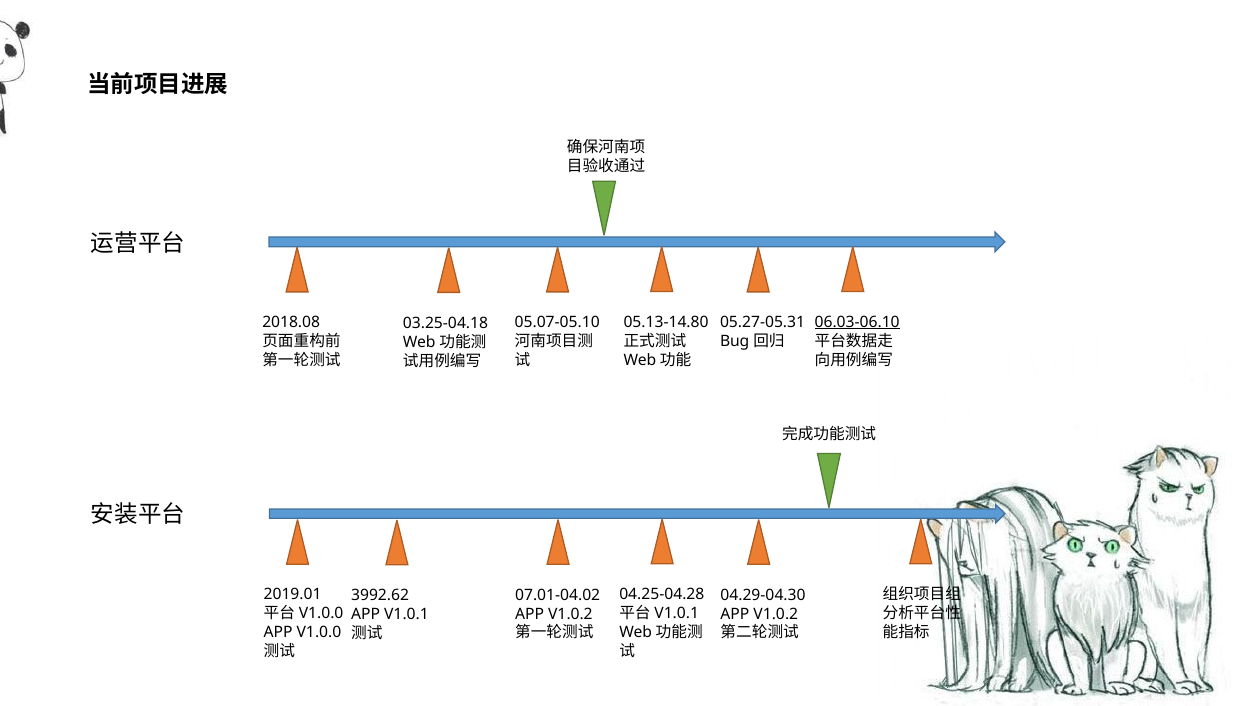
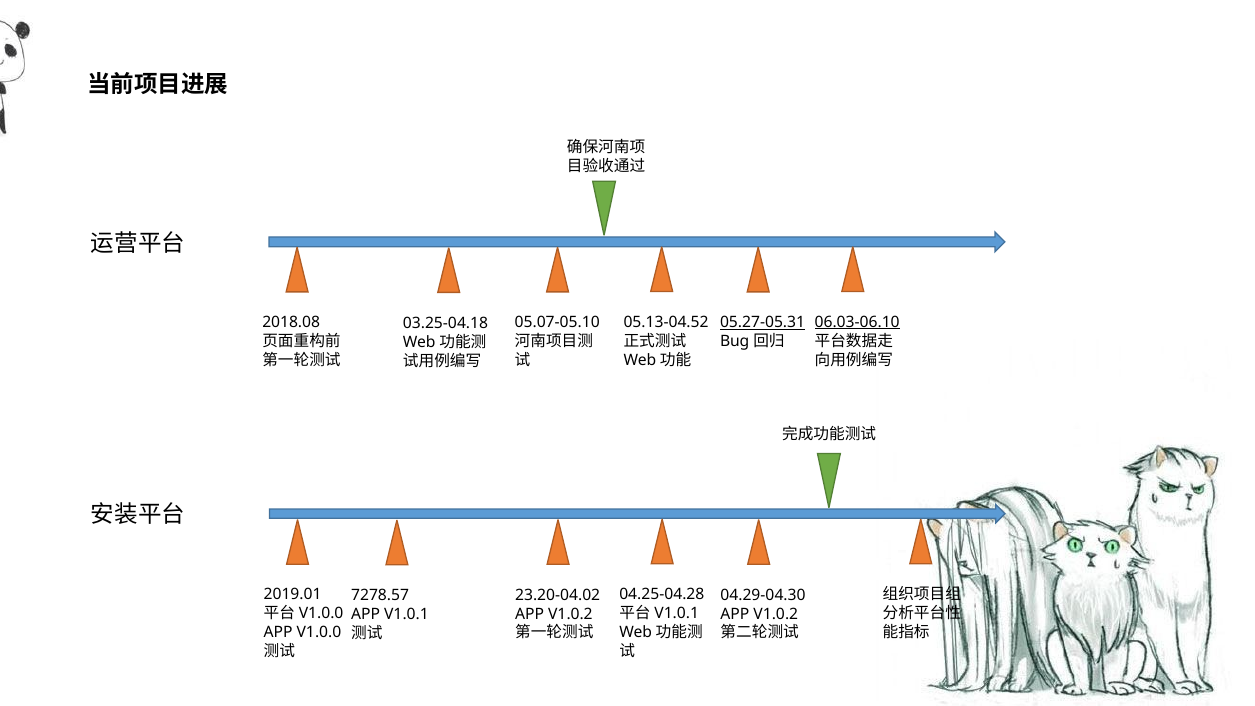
05.13-14.80: 05.13-14.80 -> 05.13-04.52 (666, 322)
05.27-05.31 underline: none -> present (763, 323)
07.01-04.02: 07.01-04.02 -> 23.20-04.02 (558, 595)
3992.62: 3992.62 -> 7278.57 (380, 596)
